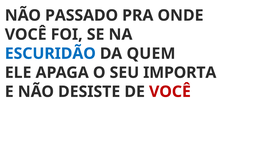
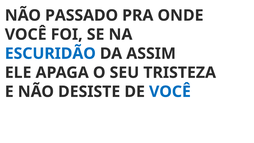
QUEM: QUEM -> ASSIM (151, 54)
IMPORTA: IMPORTA -> TRISTEZA (180, 73)
VOCÊ colour: red -> blue (170, 92)
